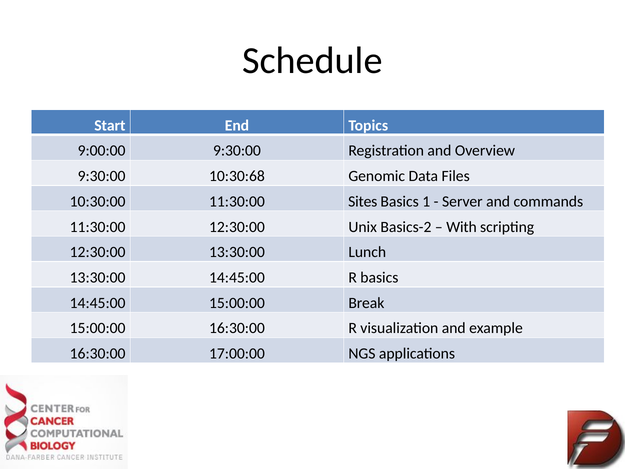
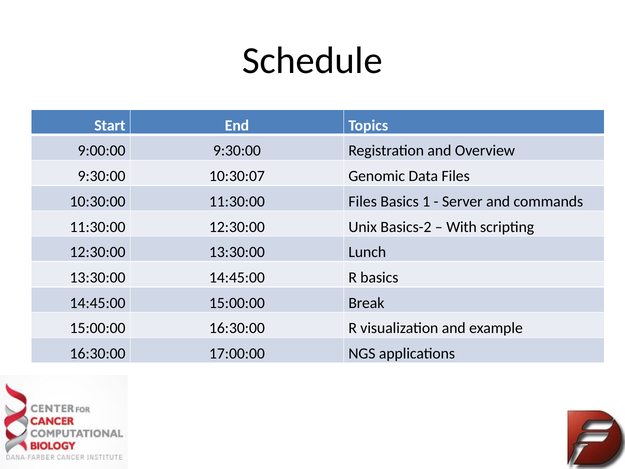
10:30:68: 10:30:68 -> 10:30:07 (237, 176)
11:30:00 Sites: Sites -> Files (363, 201)
